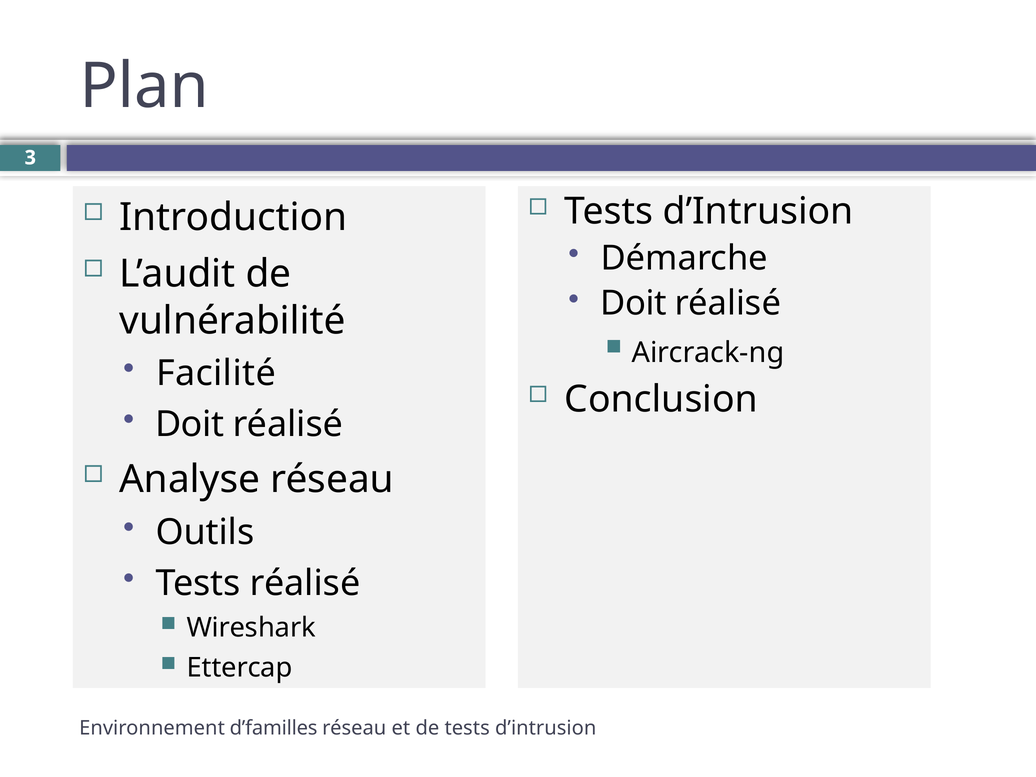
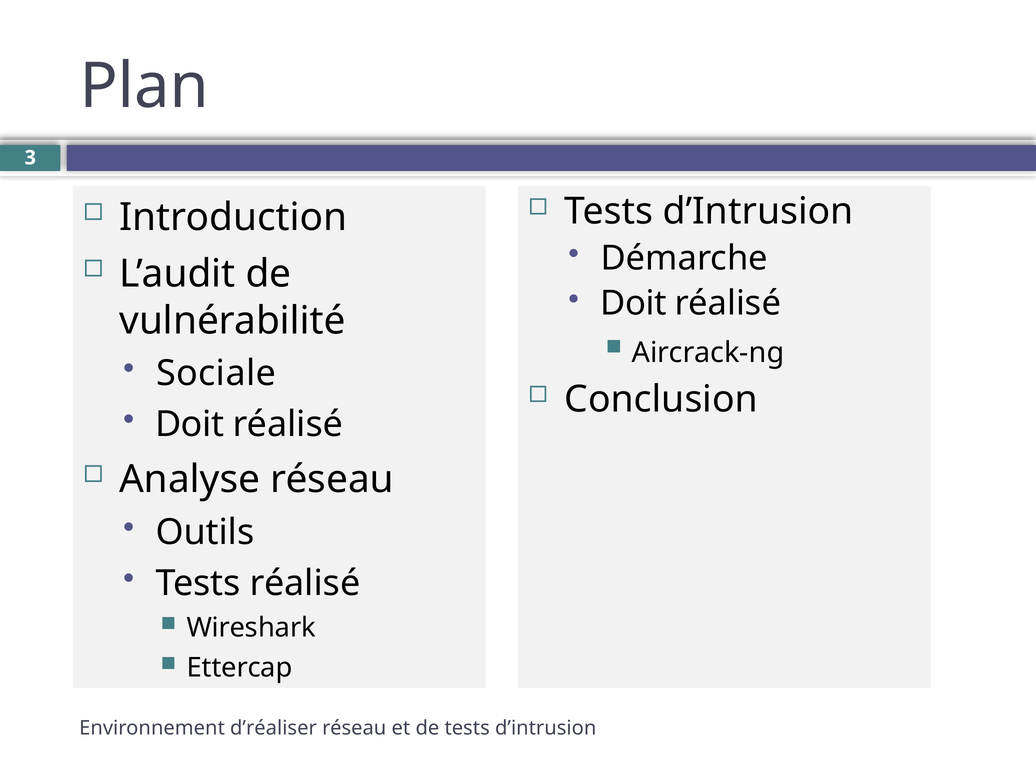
Facilité: Facilité -> Sociale (216, 373)
d’familles: d’familles -> d’réaliser (273, 728)
